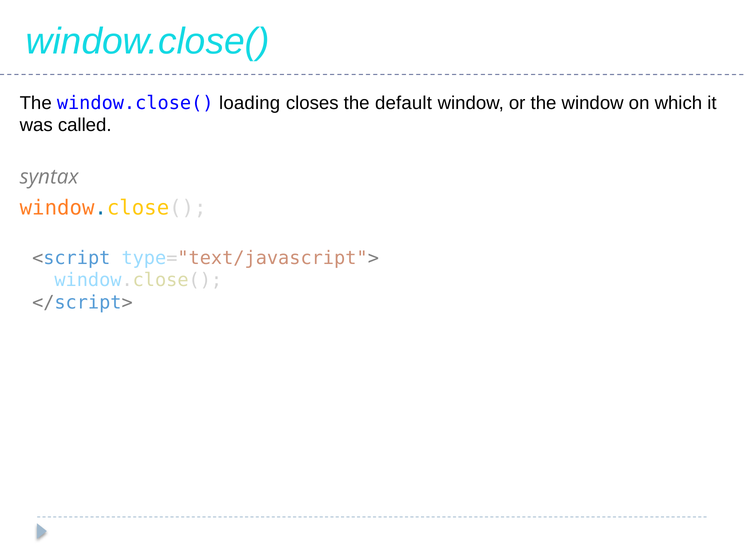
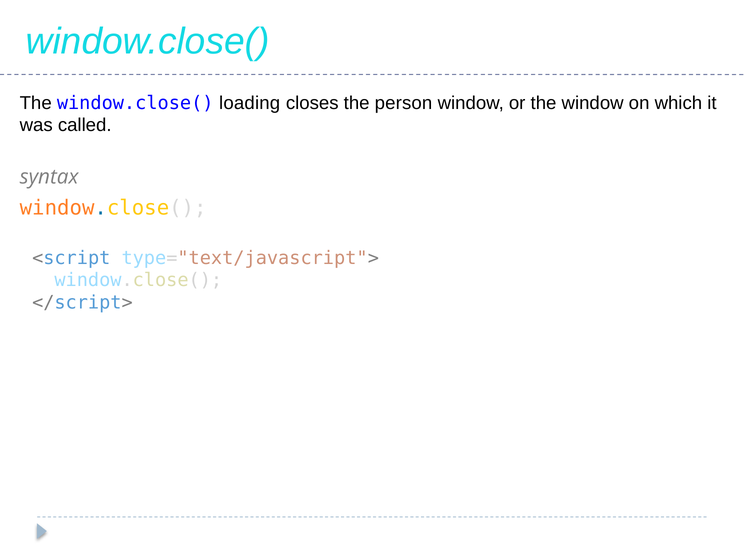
default: default -> person (404, 103)
